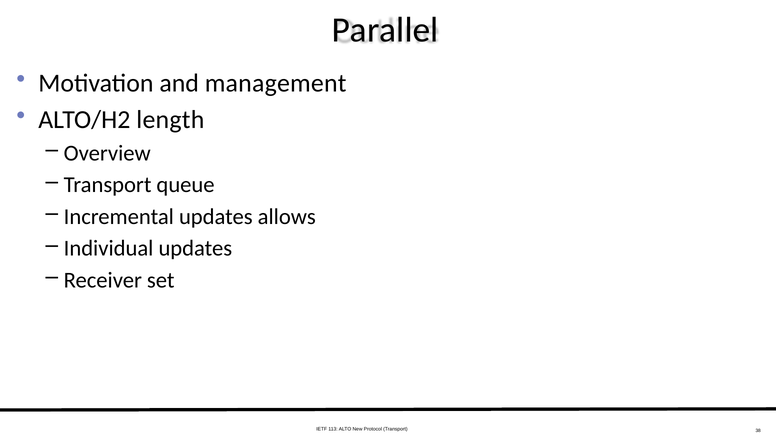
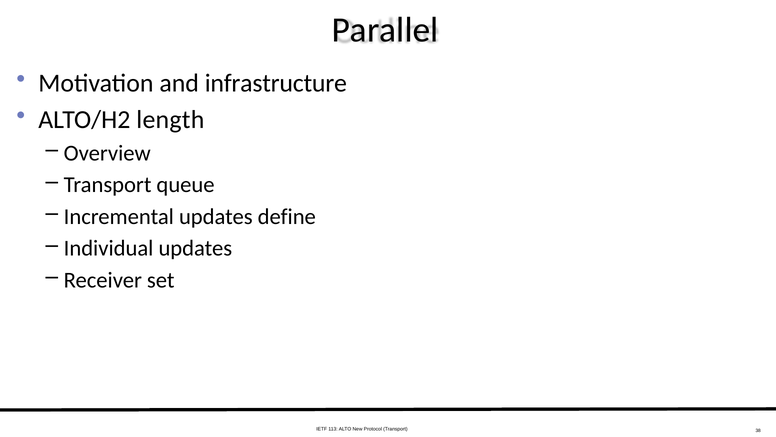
management: management -> infrastructure (276, 83)
allows: allows -> define (287, 216)
